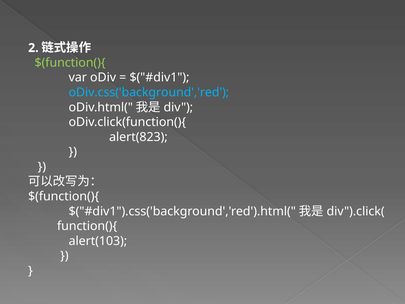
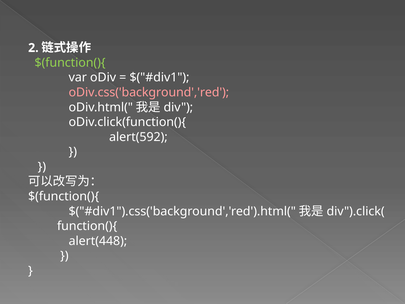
oDiv.css('background','red colour: light blue -> pink (149, 92)
alert(823: alert(823 -> alert(592 (138, 137)
alert(103: alert(103 -> alert(448 (98, 241)
